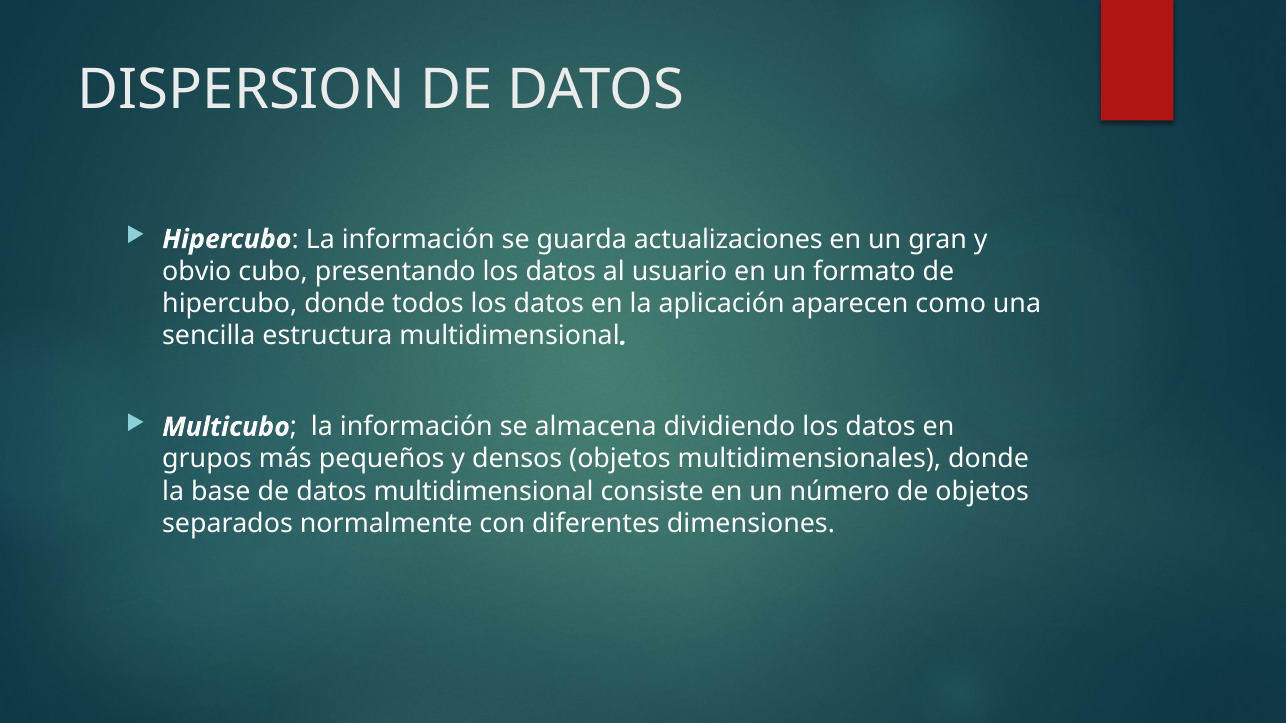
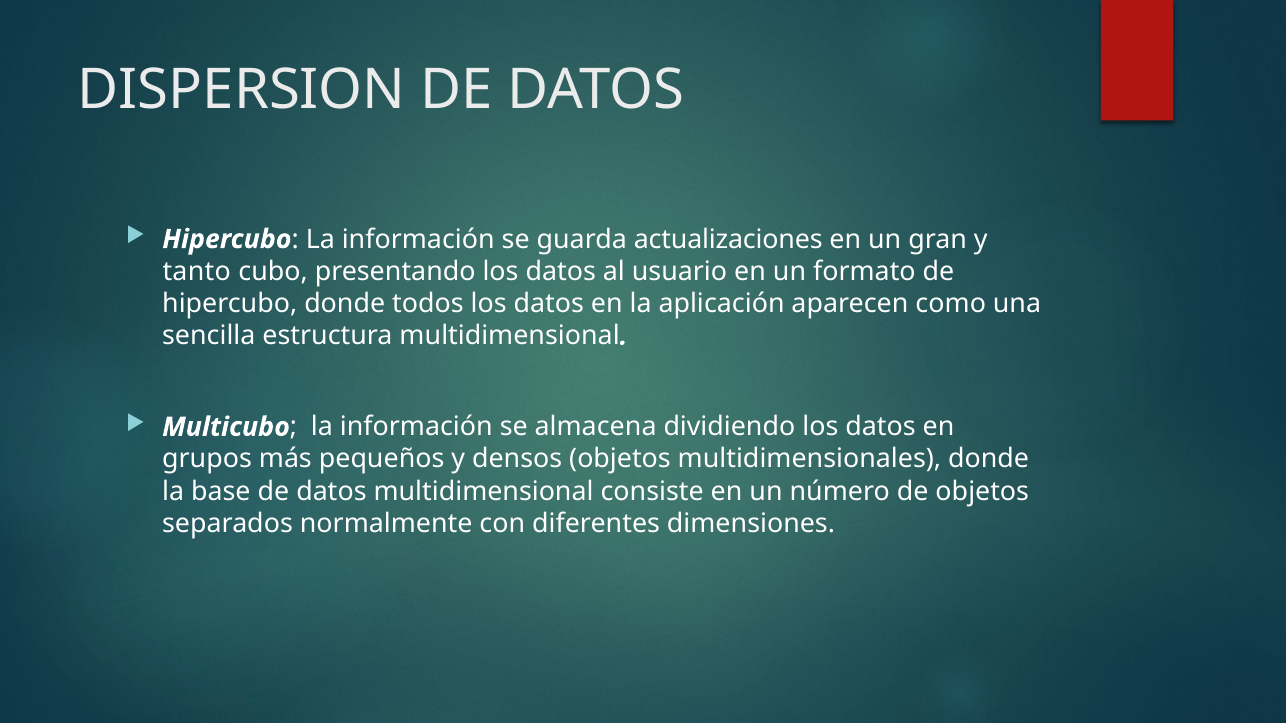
obvio: obvio -> tanto (197, 272)
